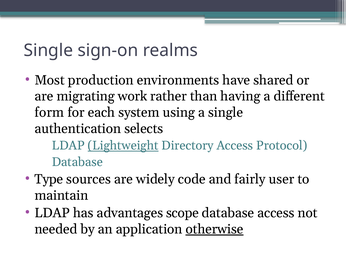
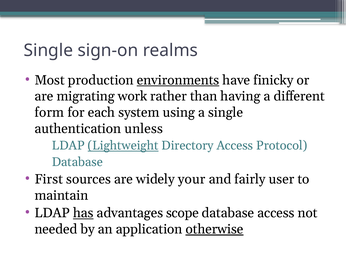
environments underline: none -> present (178, 80)
shared: shared -> finicky (273, 80)
selects: selects -> unless (144, 128)
Type: Type -> First (49, 179)
code: code -> your (192, 179)
has underline: none -> present (83, 213)
